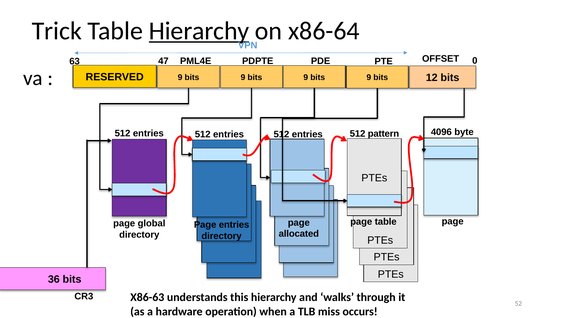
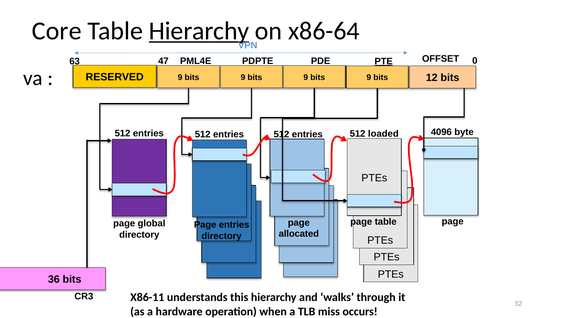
Trick: Trick -> Core (57, 31)
PTE underline: none -> present (384, 61)
pattern: pattern -> loaded (383, 134)
X86-63: X86-63 -> X86-11 (147, 297)
